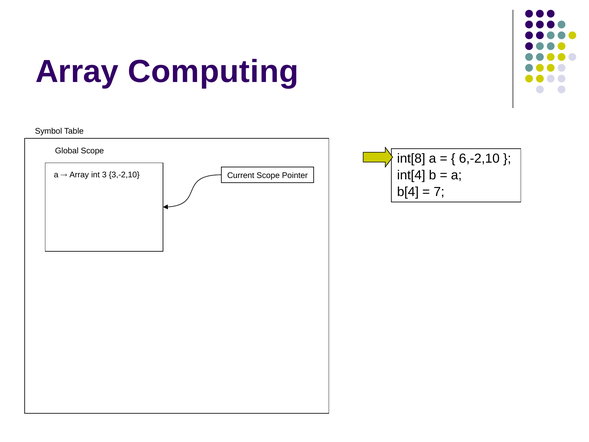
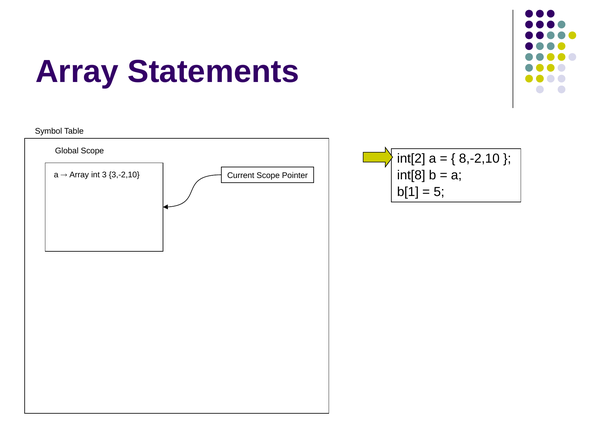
Computing: Computing -> Statements (213, 71)
int[8: int[8 -> int[2 (411, 158)
6,-2,10: 6,-2,10 -> 8,-2,10 (479, 158)
int[4: int[4 -> int[8 (411, 175)
b[4: b[4 -> b[1 (408, 192)
7: 7 -> 5 (439, 192)
